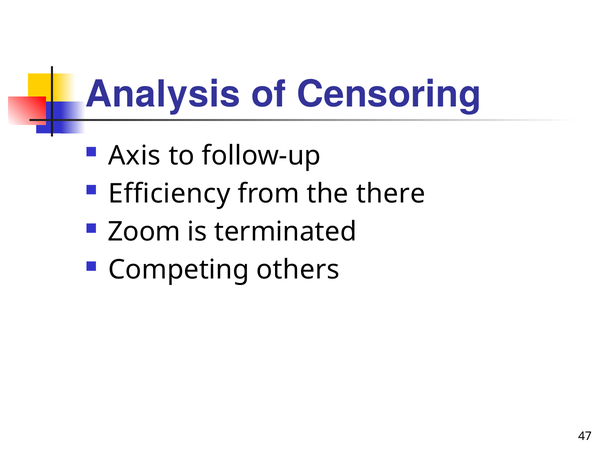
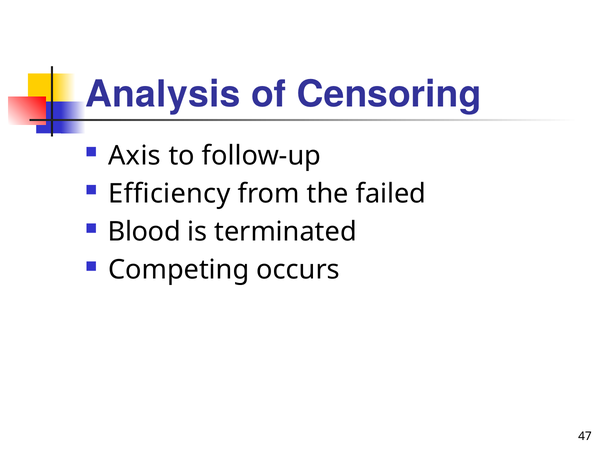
there: there -> failed (391, 194)
Zoom: Zoom -> Blood (144, 232)
others: others -> occurs (298, 270)
